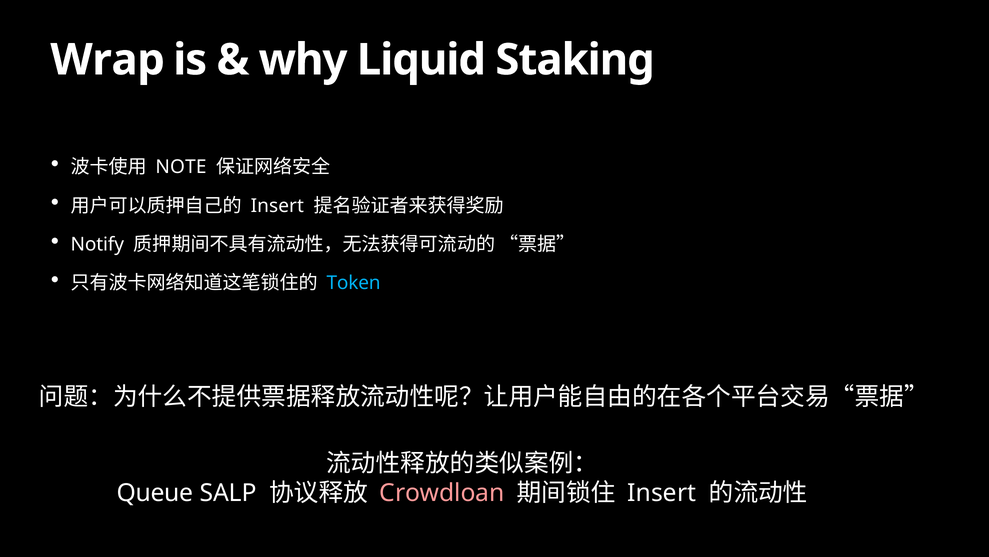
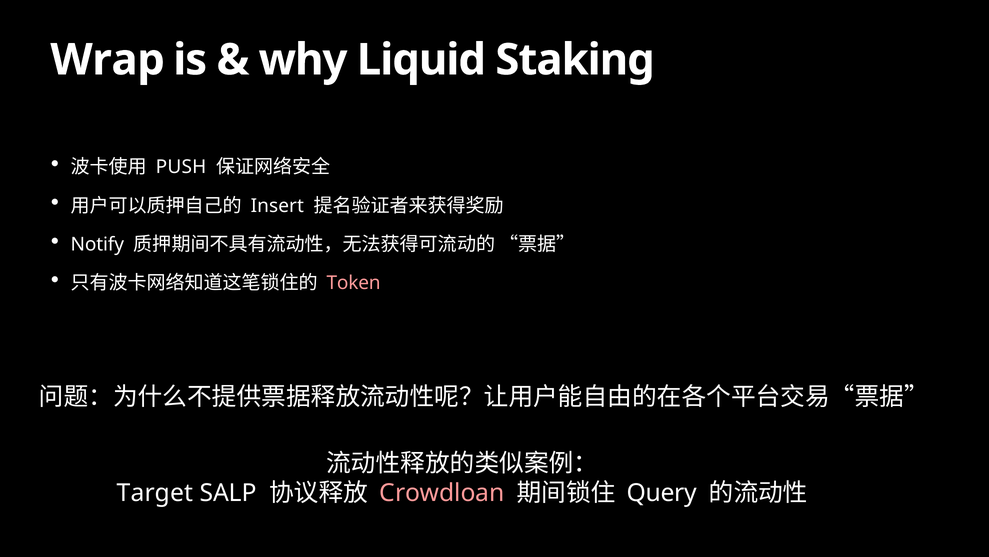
NOTE: NOTE -> PUSH (181, 167)
Token colour: light blue -> pink (354, 283)
Queue: Queue -> Target (155, 492)
Insert: Insert -> Query (662, 492)
